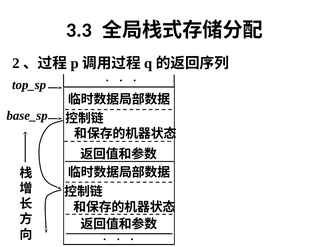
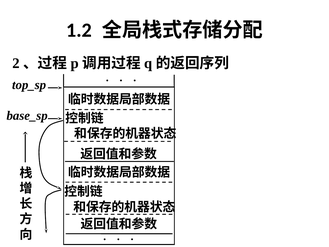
3.3: 3.3 -> 1.2 (79, 30)
